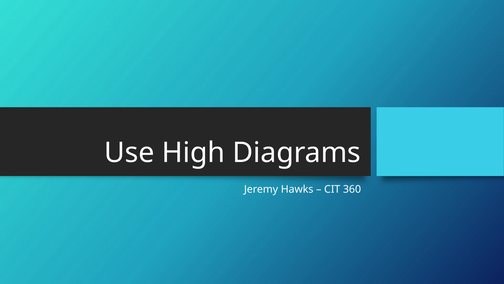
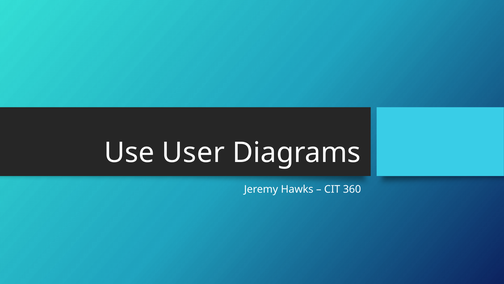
High: High -> User (193, 152)
